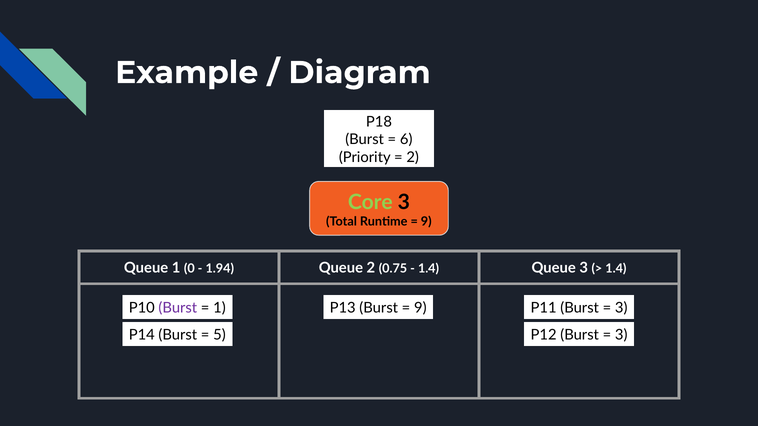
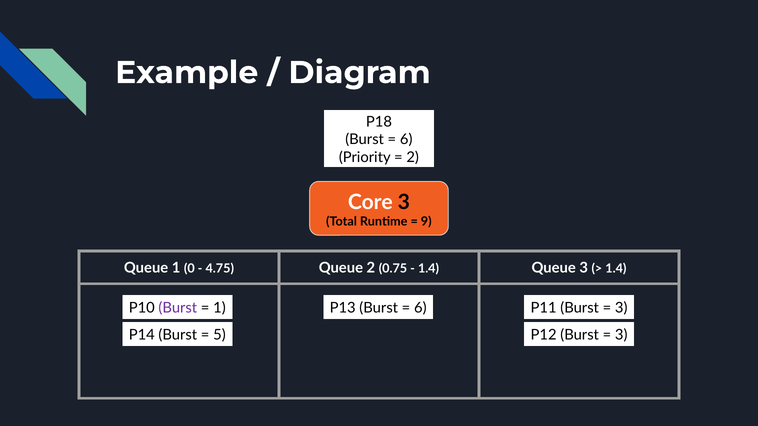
Core colour: light green -> white (370, 202)
1.94: 1.94 -> 4.75 (220, 269)
9: 9 -> 6 (420, 308)
